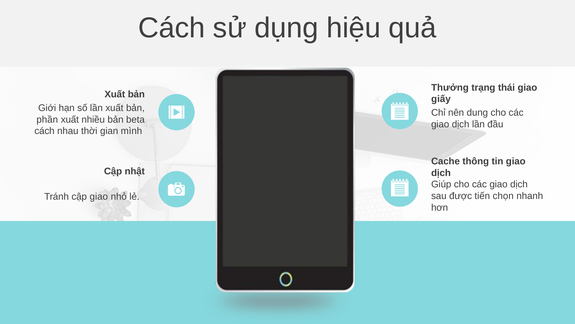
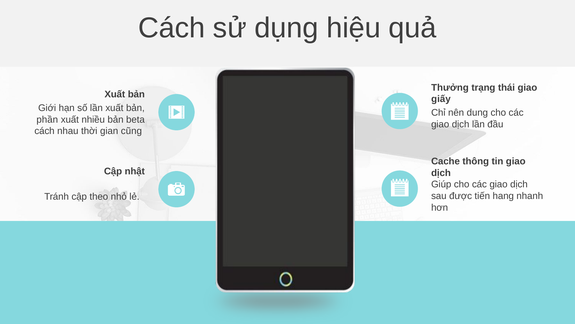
mình: mình -> cũng (131, 131)
chọn: chọn -> hang (503, 196)
cập giao: giao -> theo (99, 196)
